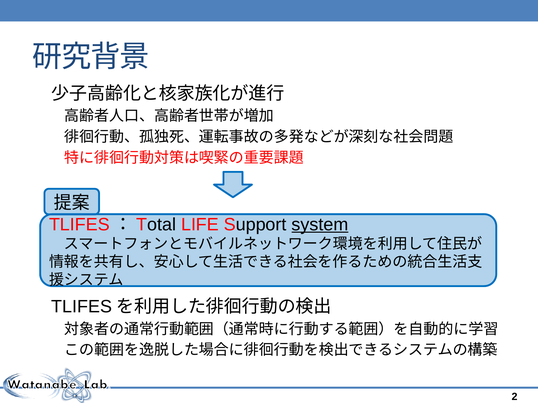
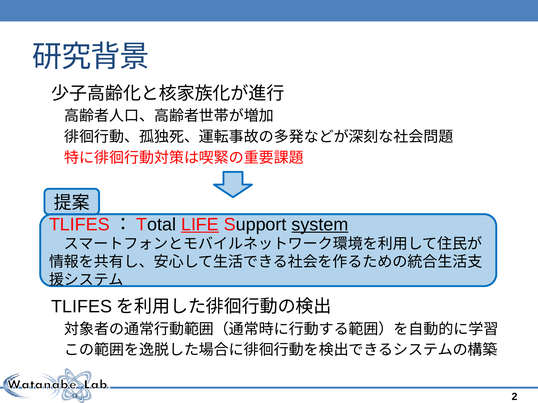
LIFE underline: none -> present (200, 225)
